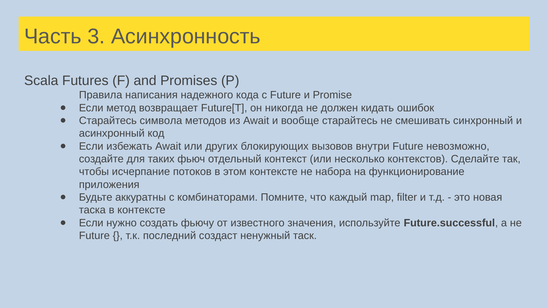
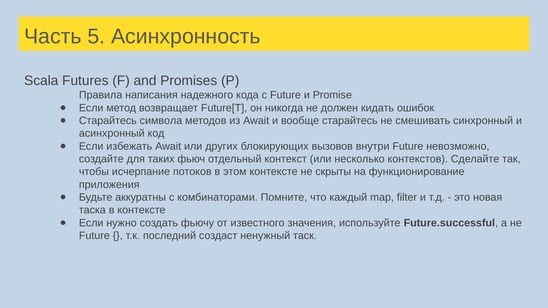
3: 3 -> 5 (96, 36)
набора: набора -> скрыты (333, 172)
